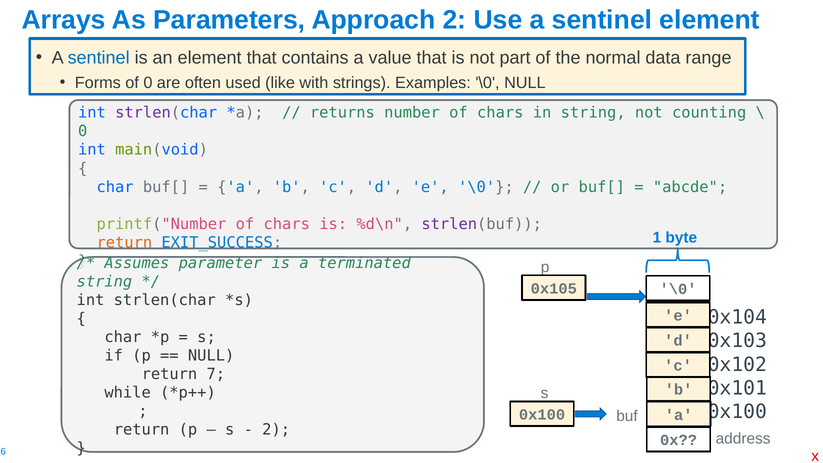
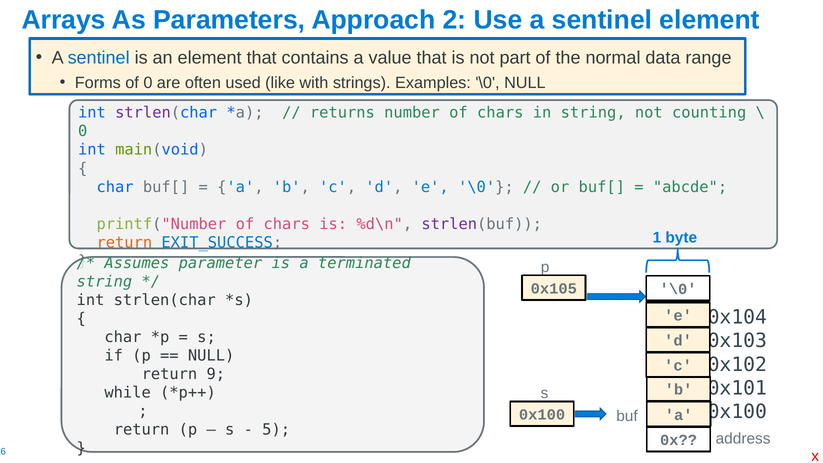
7: 7 -> 9 (216, 374)
2: 2 -> 5 (276, 430)
